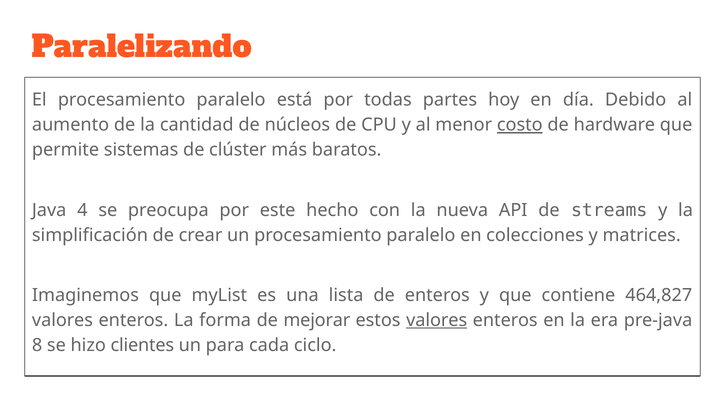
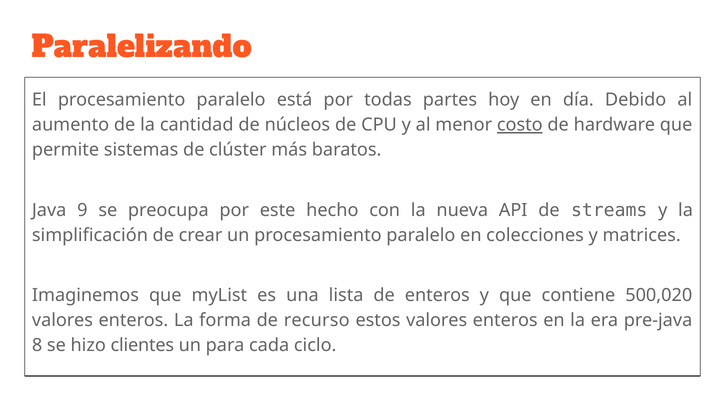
4: 4 -> 9 (82, 210)
464,827: 464,827 -> 500,020 (659, 295)
mejorar: mejorar -> recurso (317, 320)
valores underline: present -> none (437, 320)
